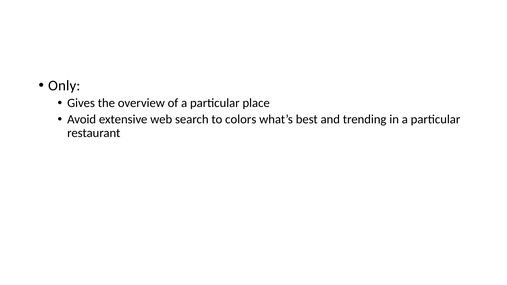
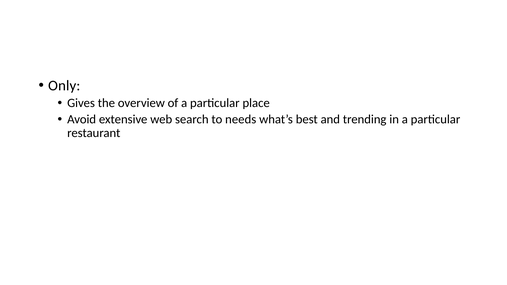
colors: colors -> needs (241, 120)
